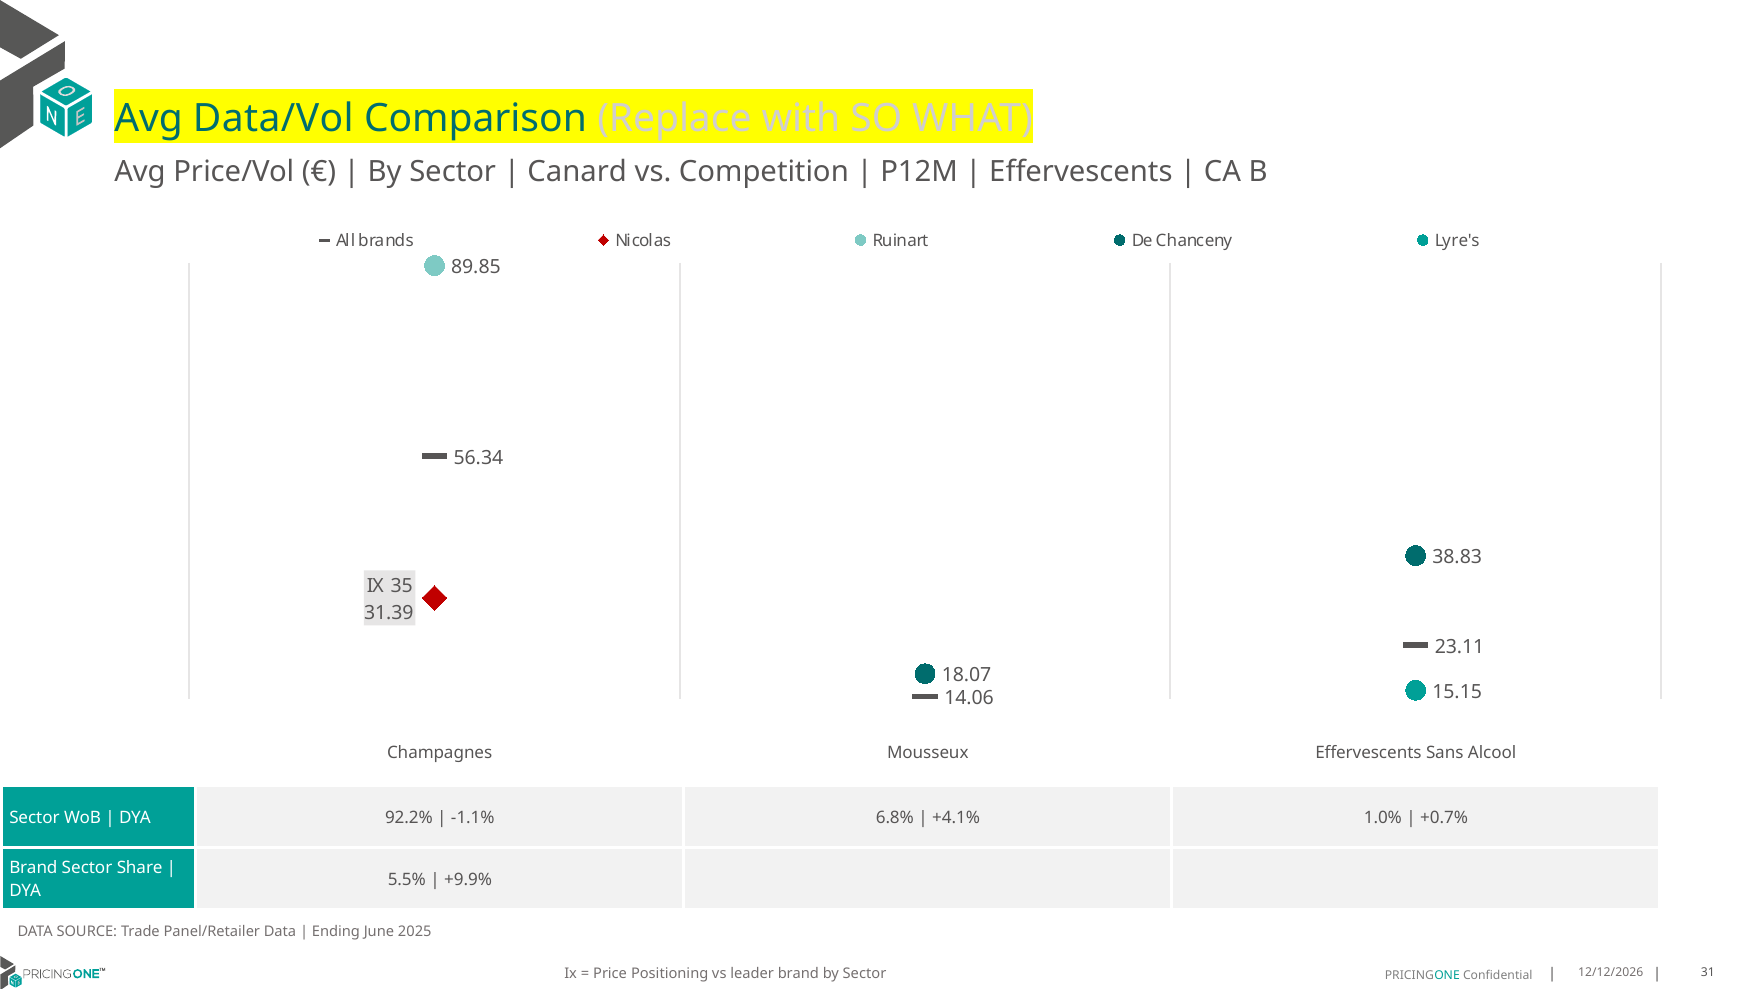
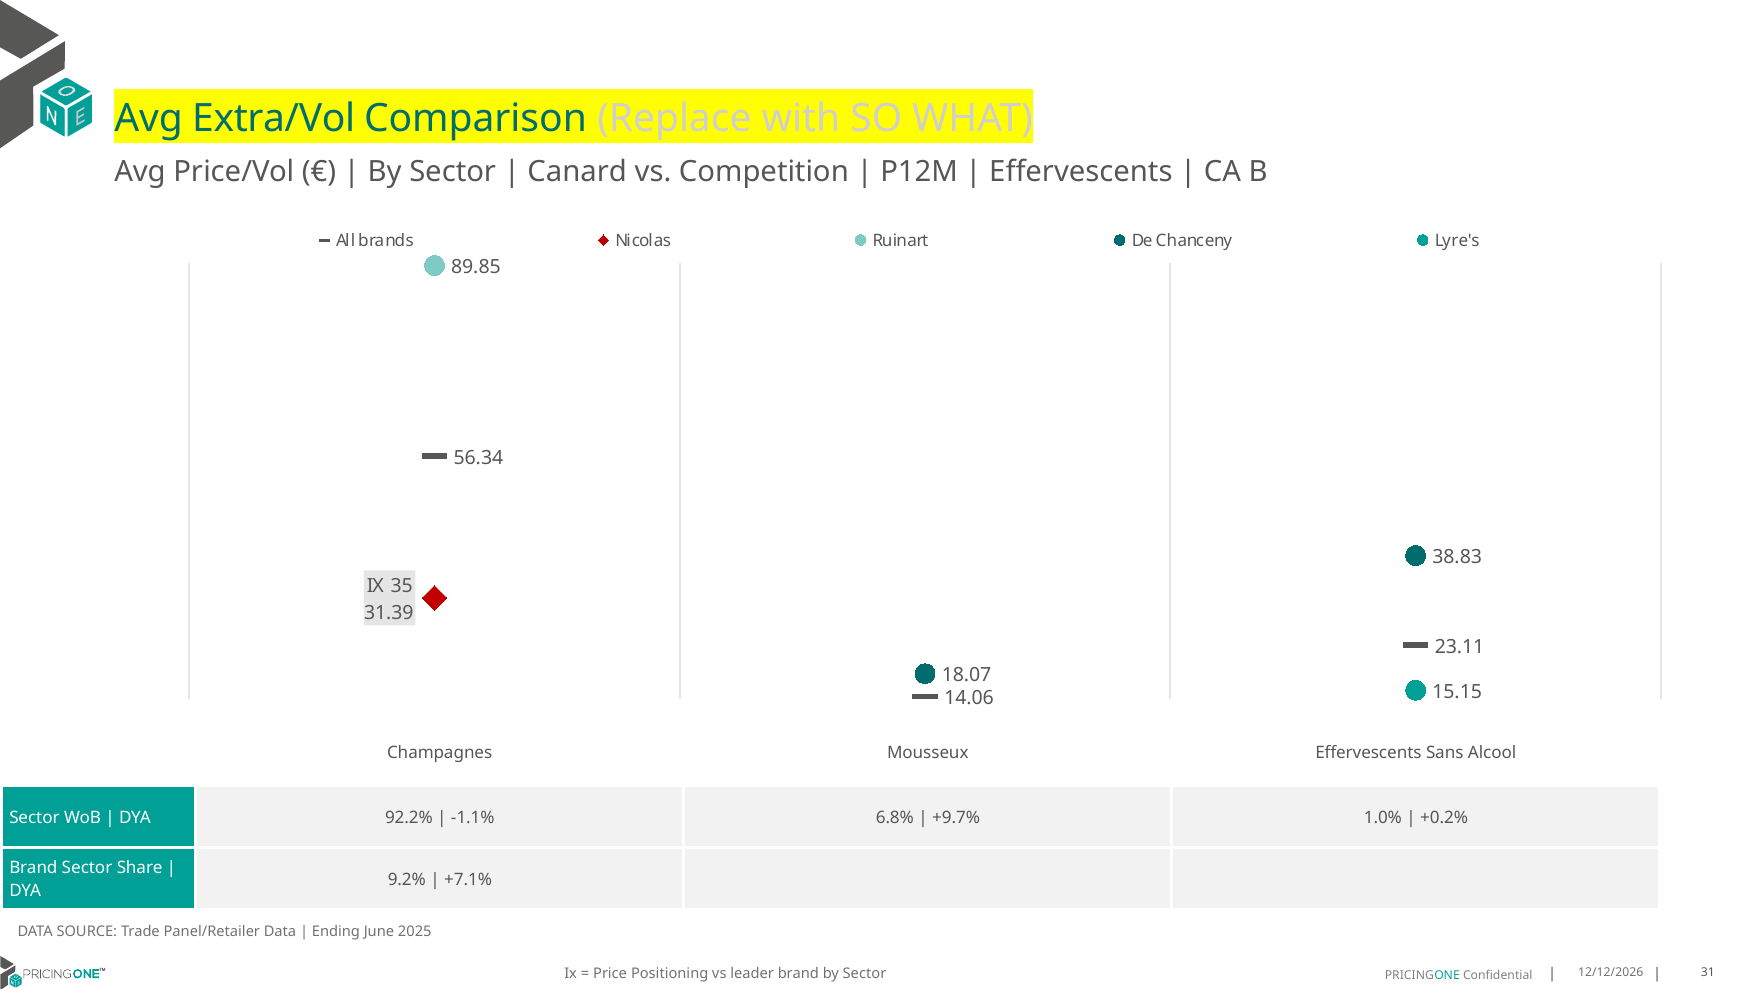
Data/Vol: Data/Vol -> Extra/Vol (274, 118)
+4.1%: +4.1% -> +9.7% (956, 817)
+0.7%: +0.7% -> +0.2% (1444, 817)
5.5%: 5.5% -> 9.2% (407, 880)
+9.9%: +9.9% -> +7.1% (468, 880)
